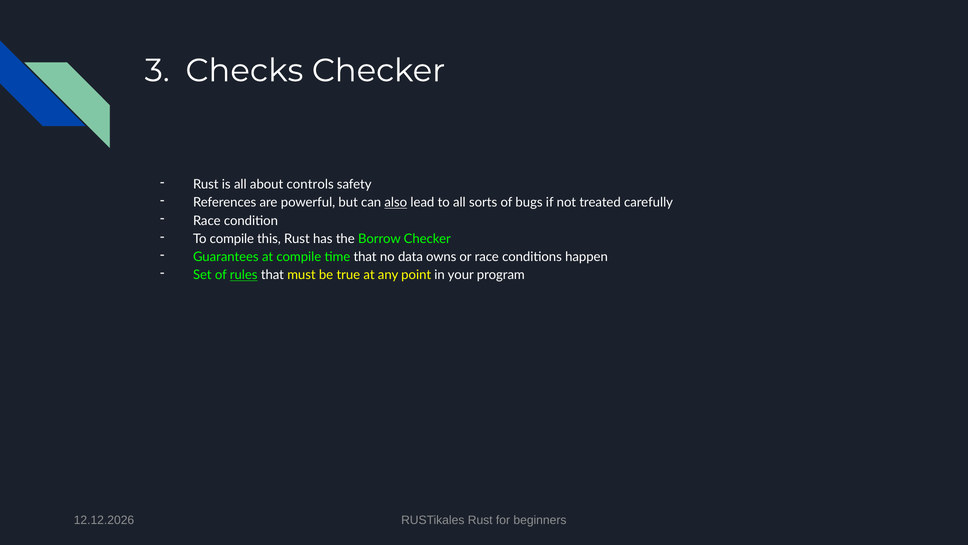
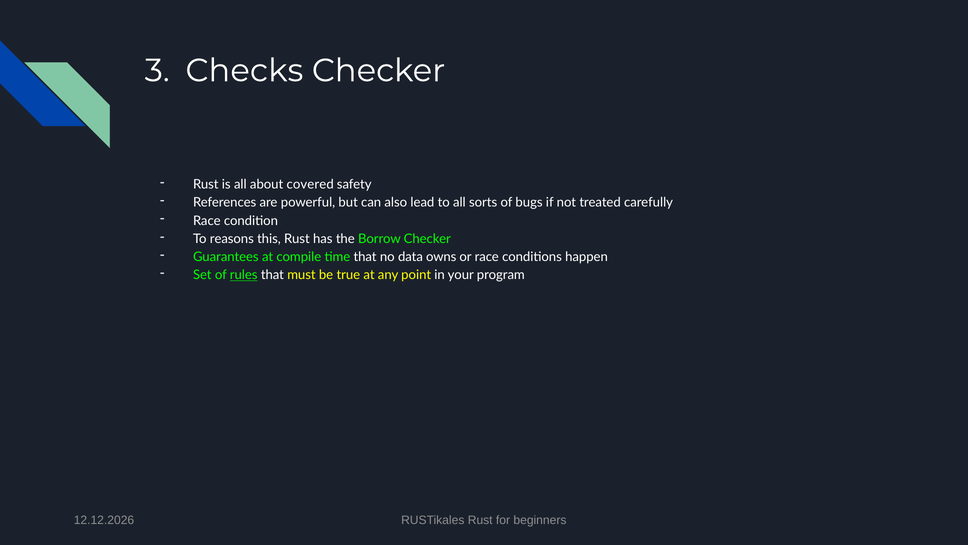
controls: controls -> covered (310, 184)
also underline: present -> none (396, 202)
To compile: compile -> reasons (232, 239)
